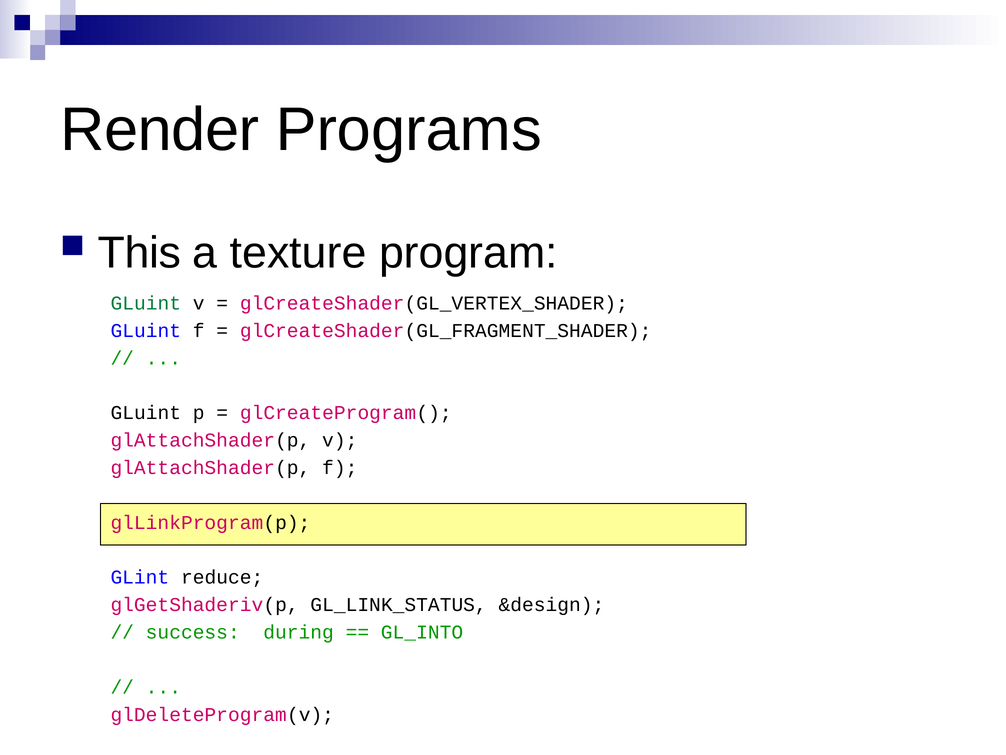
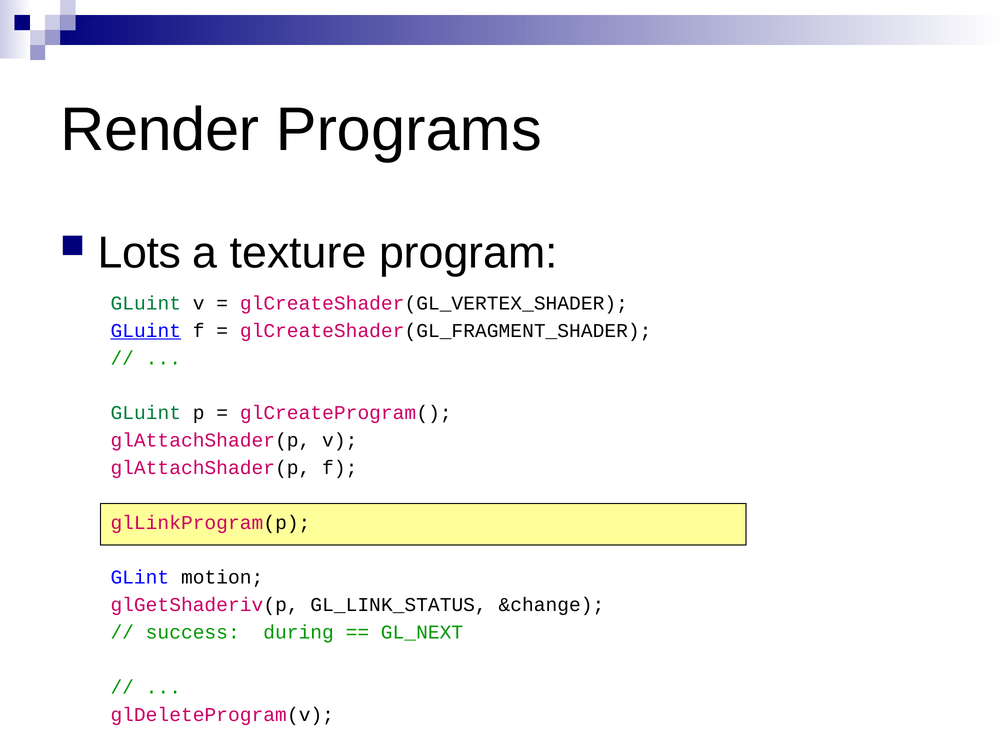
This: This -> Lots (139, 253)
GLuint underline: none -> present (146, 330)
GLuint colour: black -> green (146, 413)
reduce: reduce -> motion (222, 577)
&design: &design -> &change (551, 605)
GL_INTO: GL_INTO -> GL_NEXT (422, 632)
